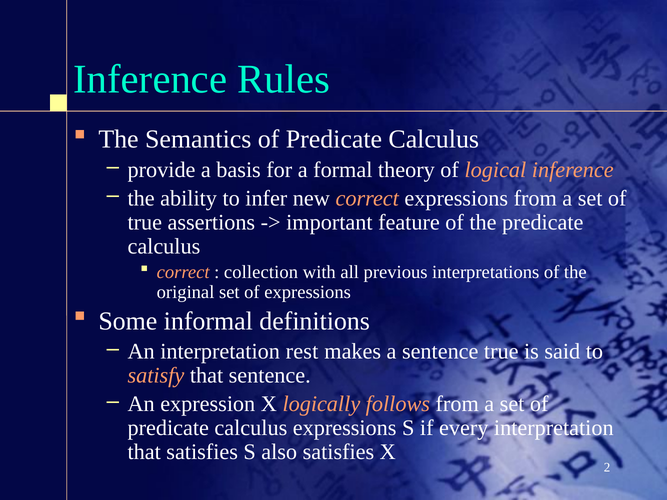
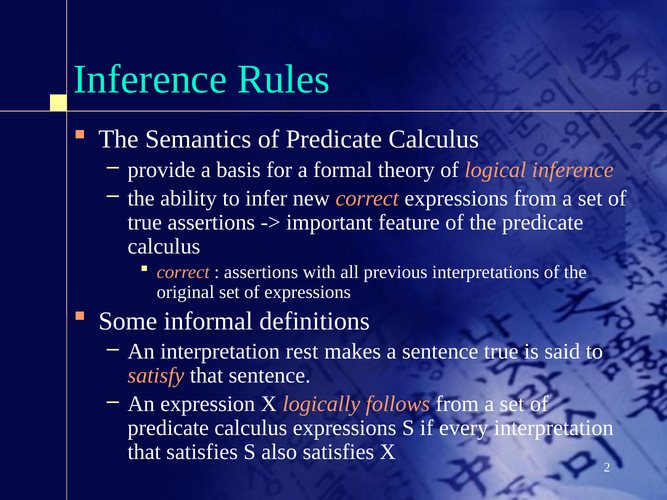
collection: collection -> assertions (261, 272)
